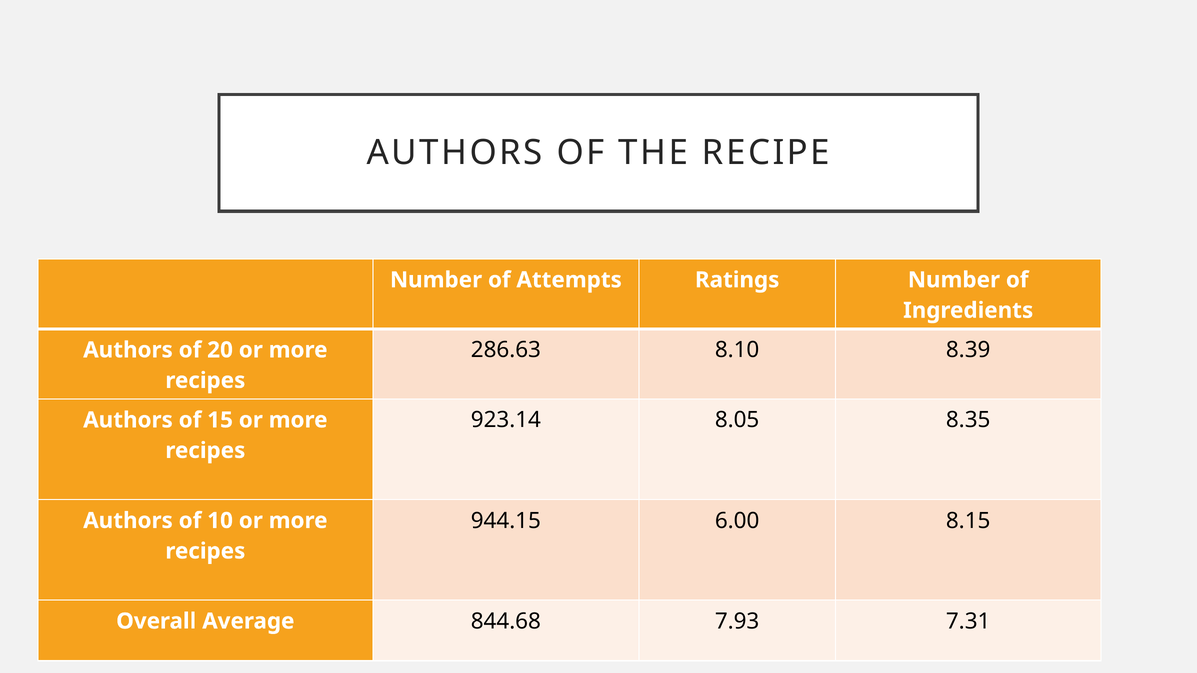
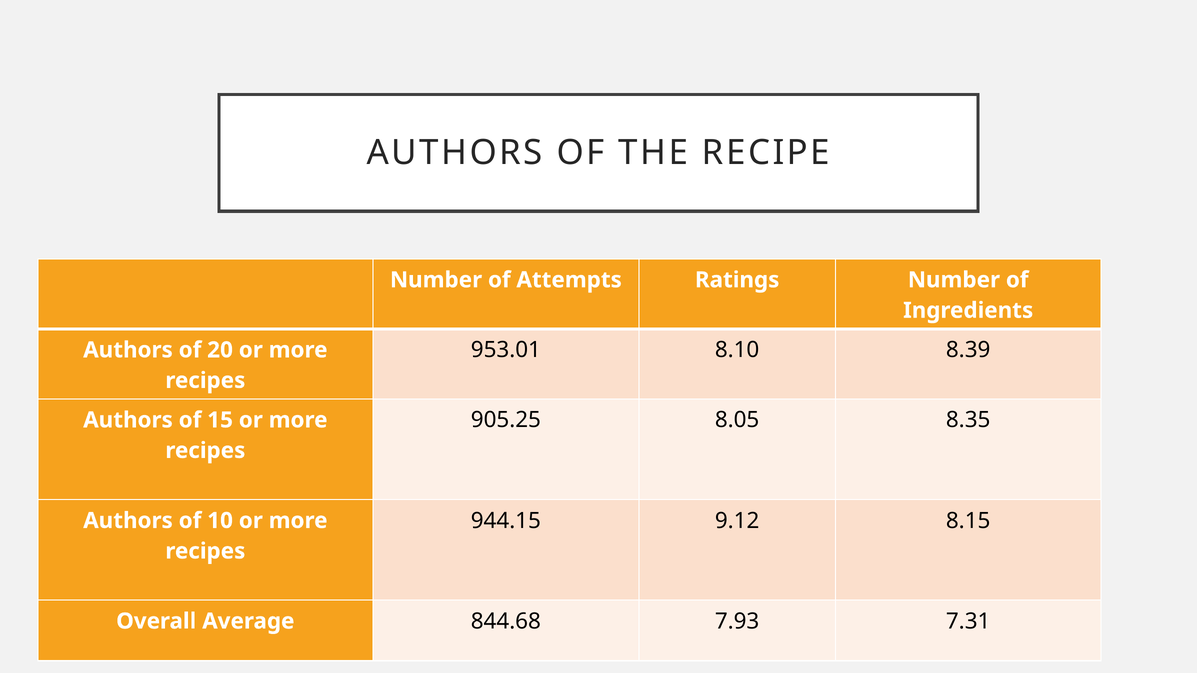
286.63: 286.63 -> 953.01 (506, 350)
923.14: 923.14 -> 905.25 (506, 420)
6.00: 6.00 -> 9.12 (737, 521)
